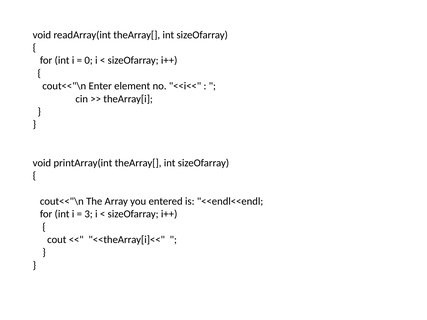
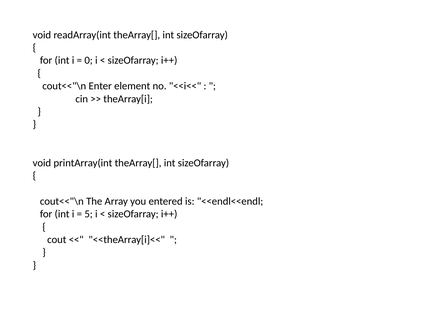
3: 3 -> 5 (89, 214)
